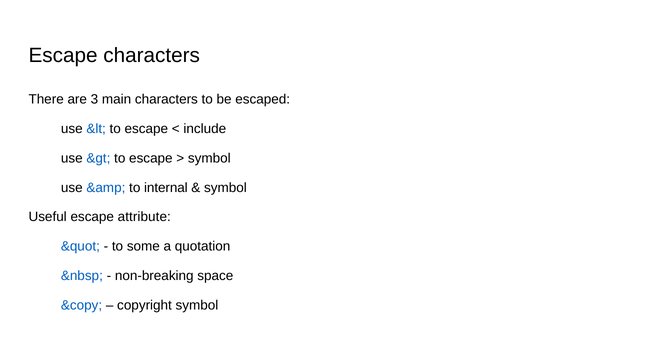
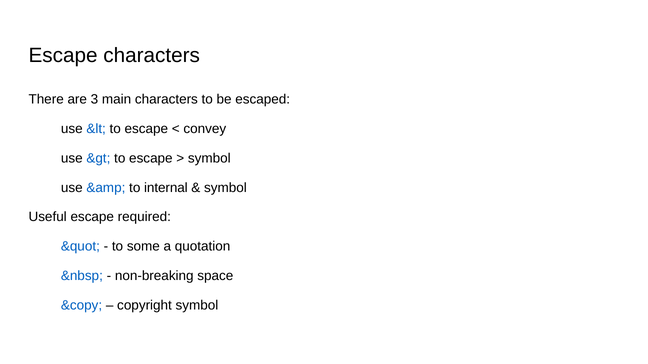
include: include -> convey (205, 129)
attribute: attribute -> required (144, 217)
